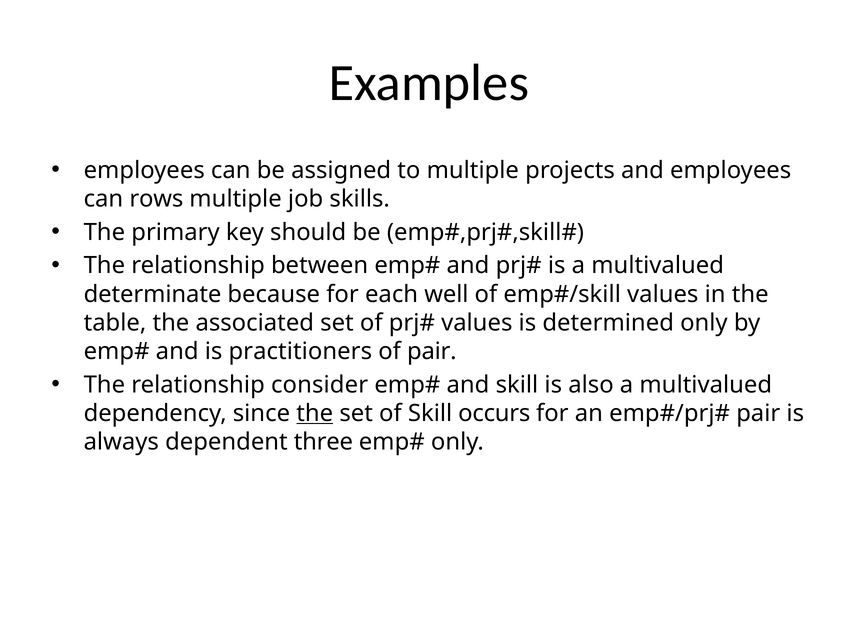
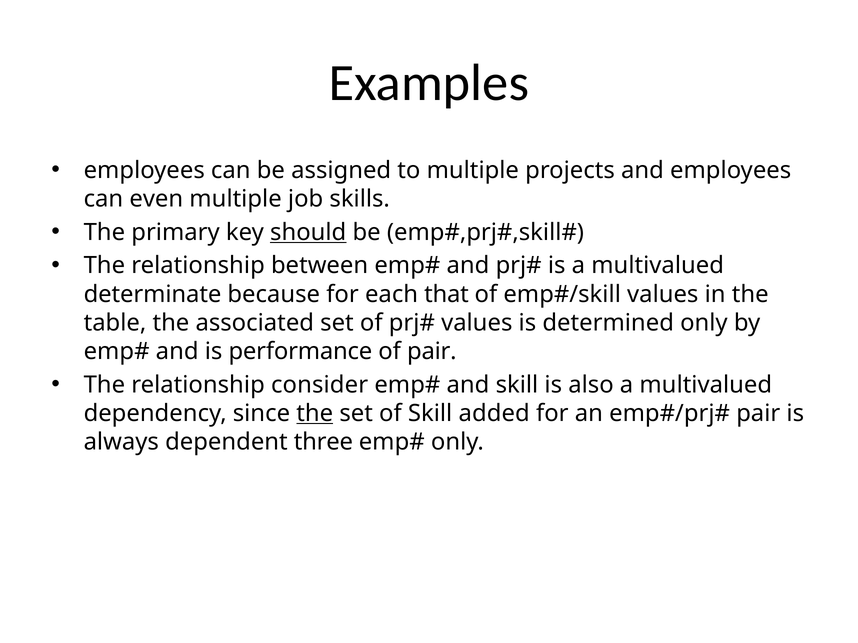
rows: rows -> even (156, 199)
should underline: none -> present (308, 232)
well: well -> that (446, 294)
practitioners: practitioners -> performance (300, 352)
occurs: occurs -> added (494, 414)
